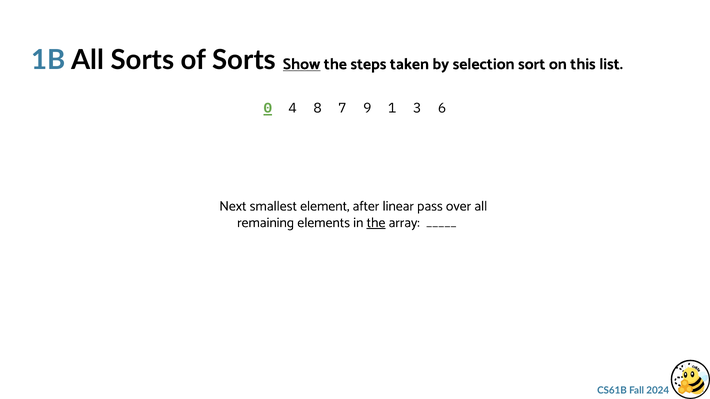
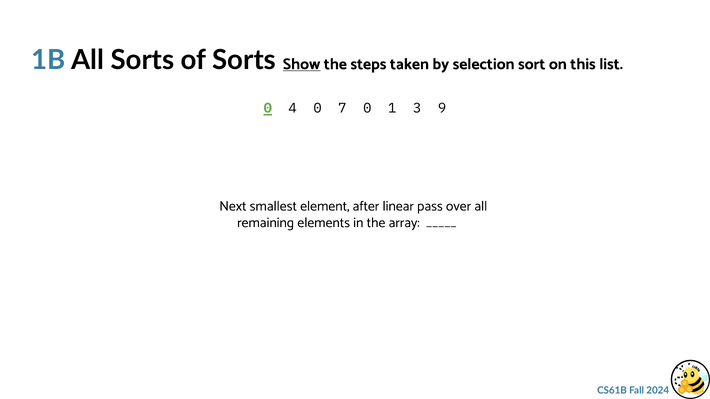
4 8: 8 -> 0 (318, 108)
7 9: 9 -> 0 (367, 108)
6: 6 -> 9 (442, 108)
the underline: present -> none (376, 223)
